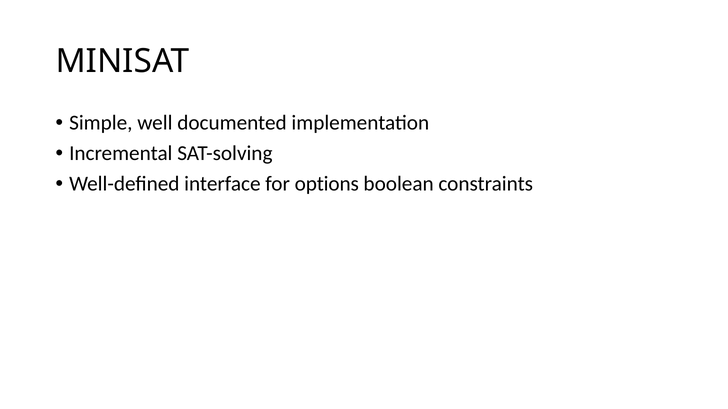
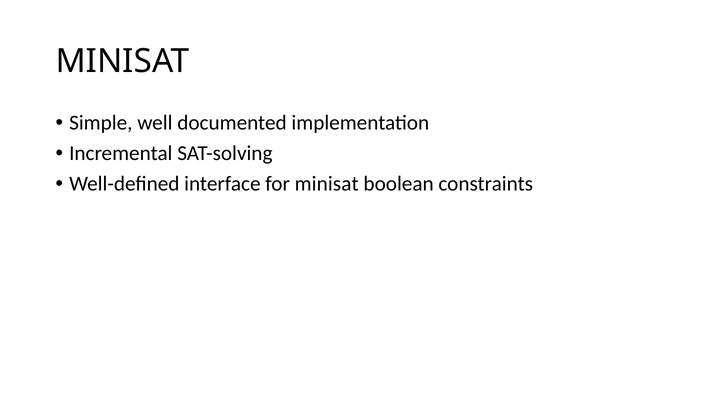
for options: options -> minisat (327, 184)
